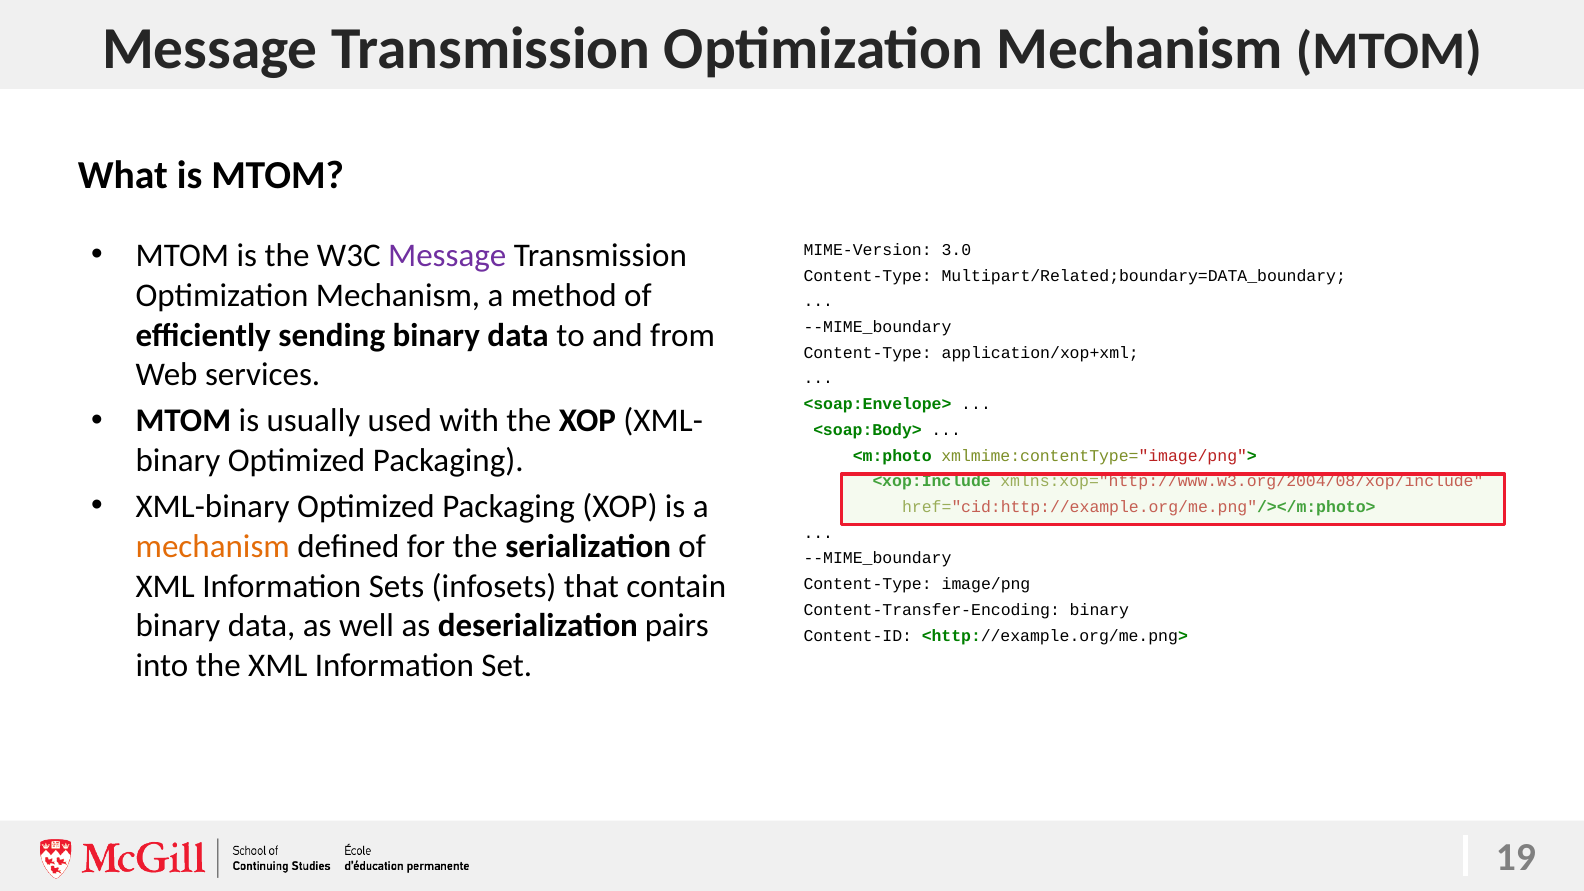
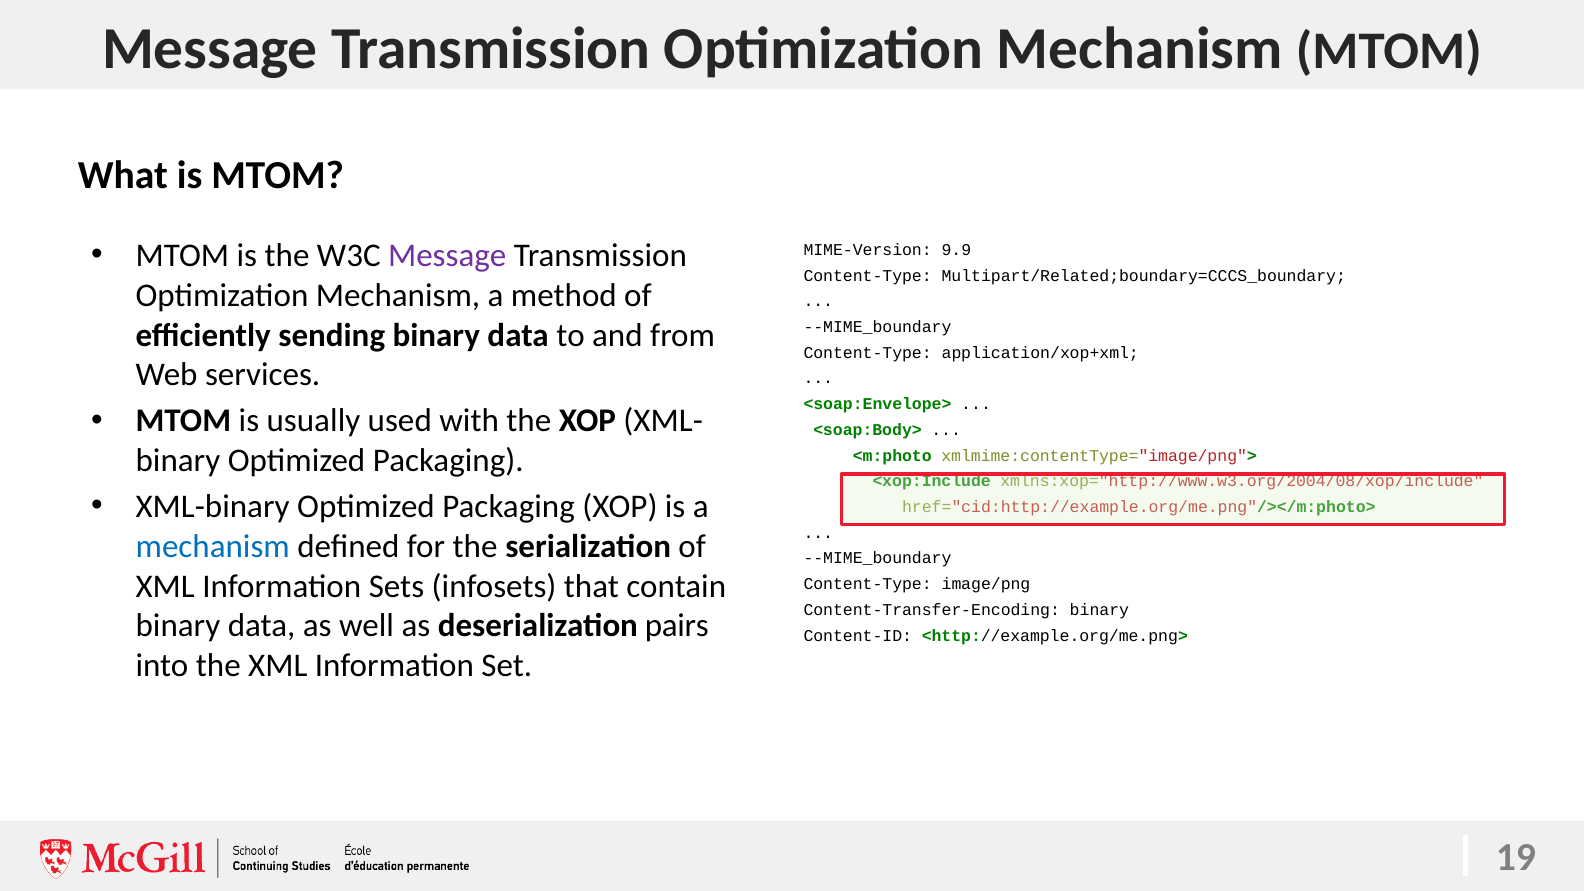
3.0: 3.0 -> 9.9 (956, 250)
Multipart/Related;boundary=DATA_boundary: Multipart/Related;boundary=DATA_boundary -> Multipart/Related;boundary=CCCS_boundary (1144, 276)
mechanism colour: orange -> blue (213, 547)
